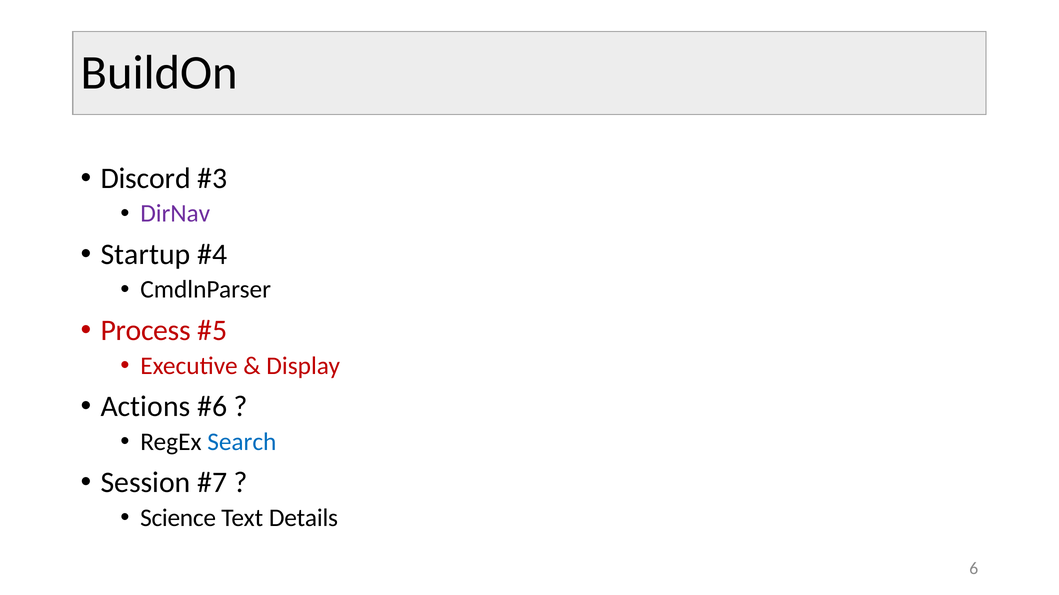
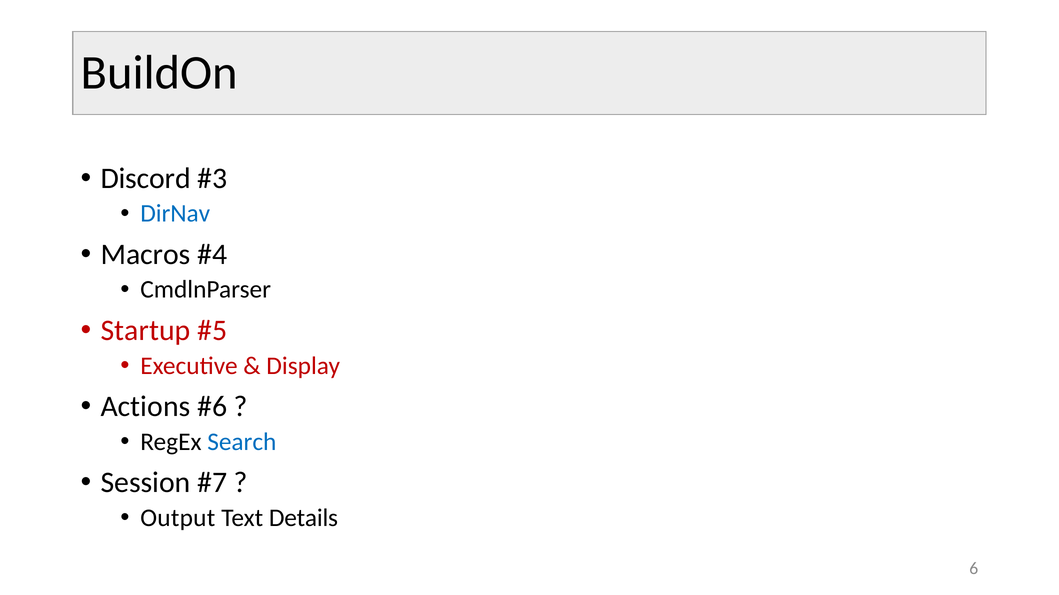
DirNav colour: purple -> blue (175, 214)
Startup: Startup -> Macros (146, 255)
Process: Process -> Startup (146, 331)
Science: Science -> Output (178, 518)
